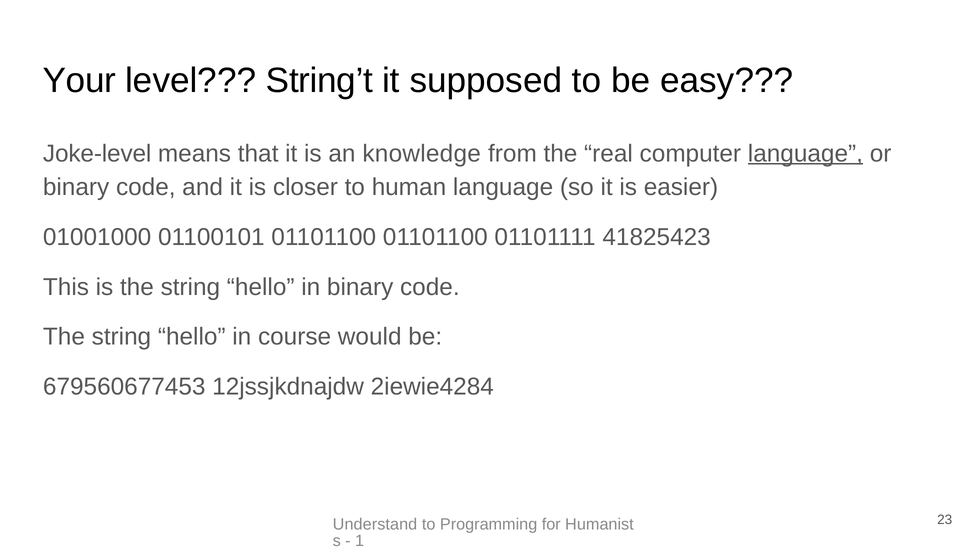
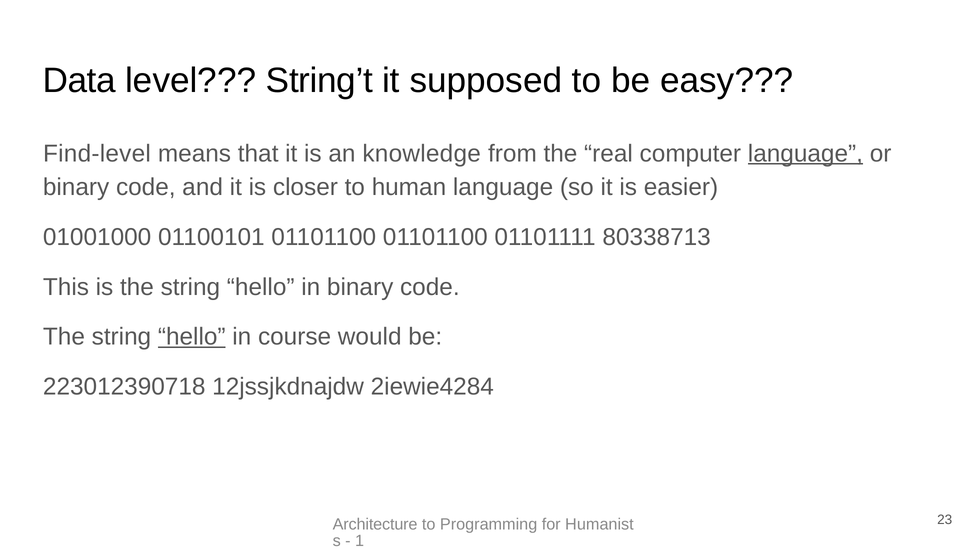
Your: Your -> Data (79, 81)
Joke-level: Joke-level -> Find-level (97, 153)
41825423: 41825423 -> 80338713 (657, 237)
hello underline: none -> present (192, 337)
679560677453: 679560677453 -> 223012390718 (124, 386)
Understand: Understand -> Architecture (375, 524)
